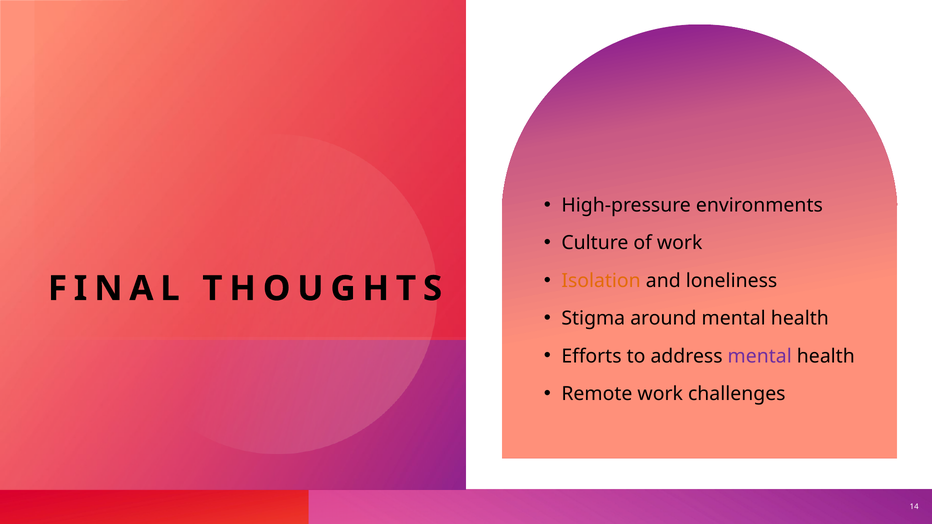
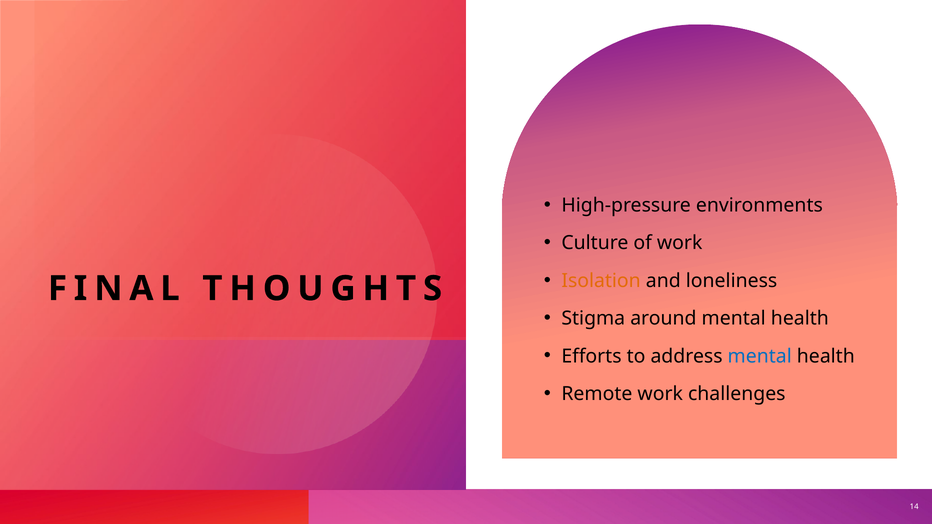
mental colour: purple -> blue (760, 356)
